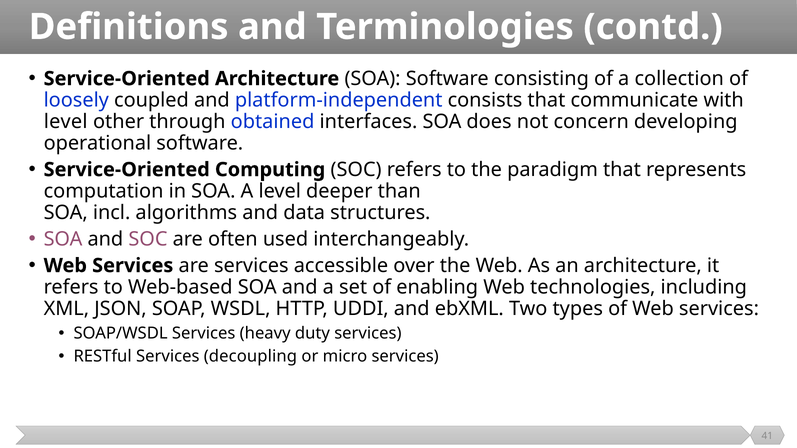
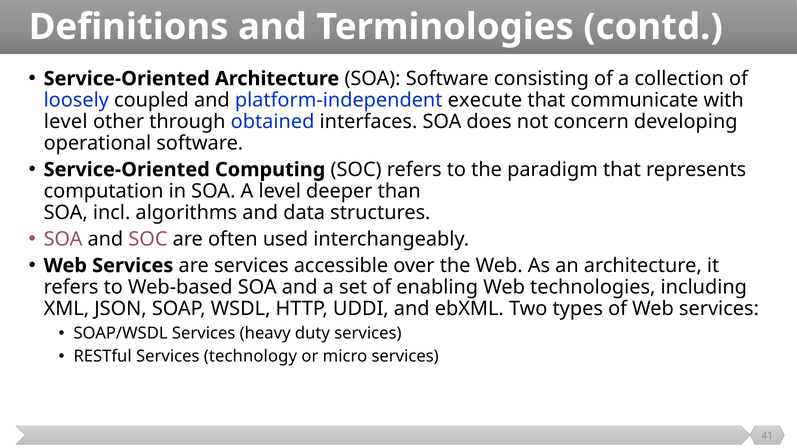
consists: consists -> execute (485, 100)
decoupling: decoupling -> technology (250, 356)
